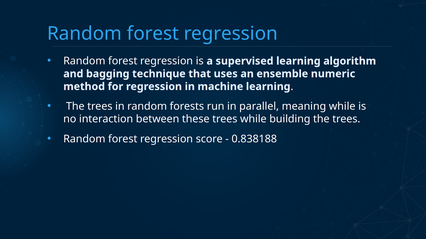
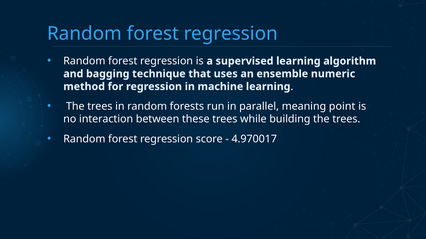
meaning while: while -> point (342, 107)
0.838188: 0.838188 -> 4.970017 (254, 139)
